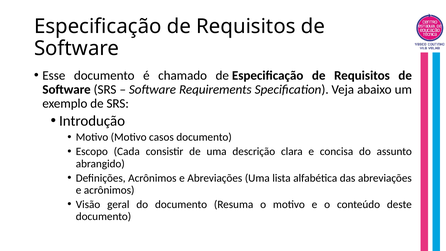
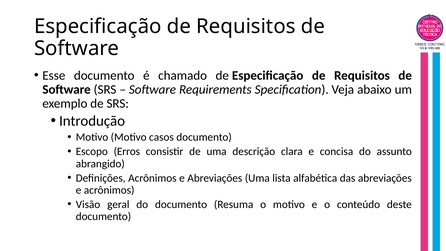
Cada: Cada -> Erros (127, 152)
